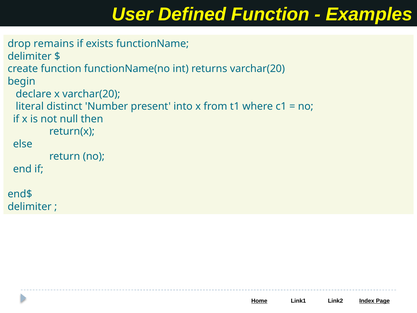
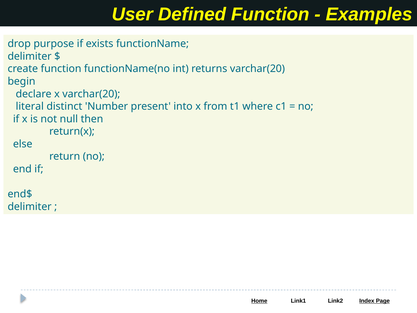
remains: remains -> purpose (54, 44)
